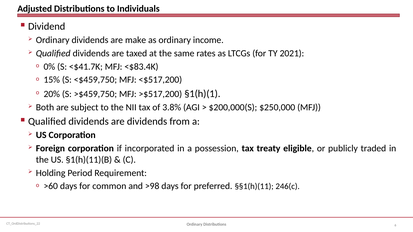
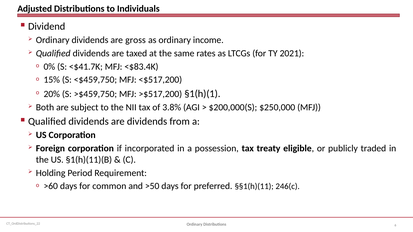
make: make -> gross (136, 40)
>98: >98 -> >50 (152, 186)
